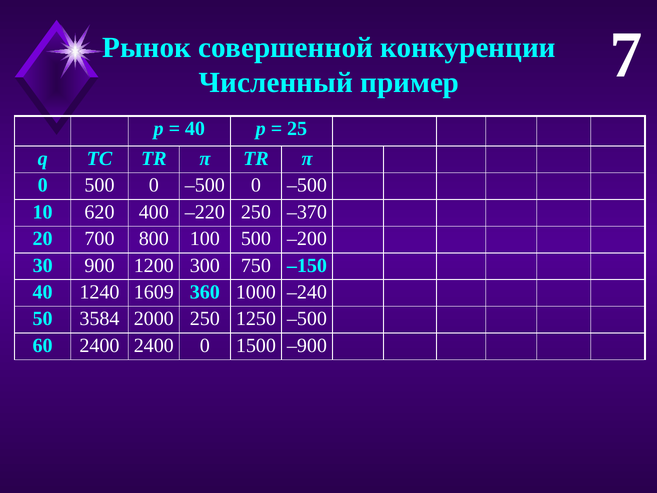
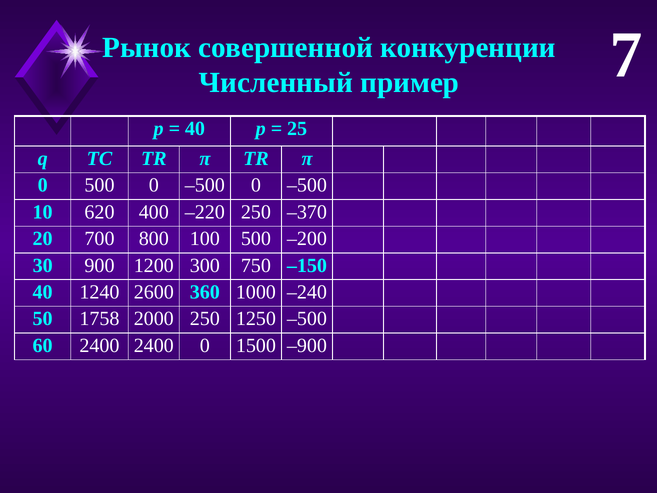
1609: 1609 -> 2600 (154, 292)
3584: 3584 -> 1758 (99, 319)
